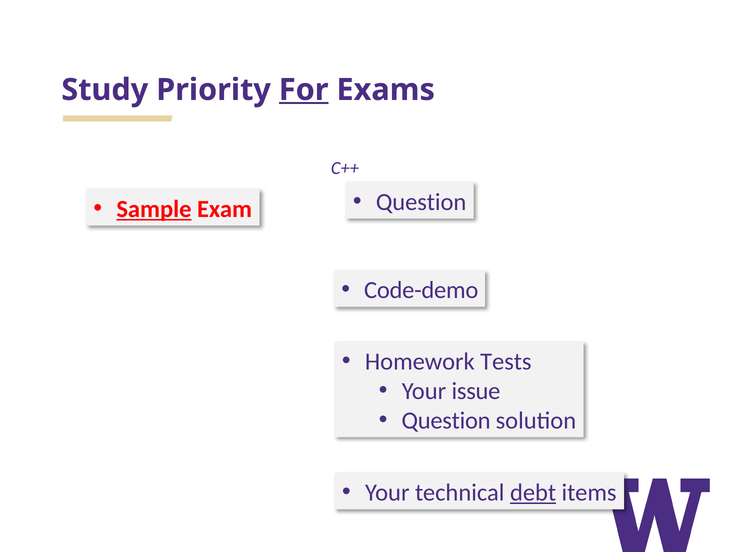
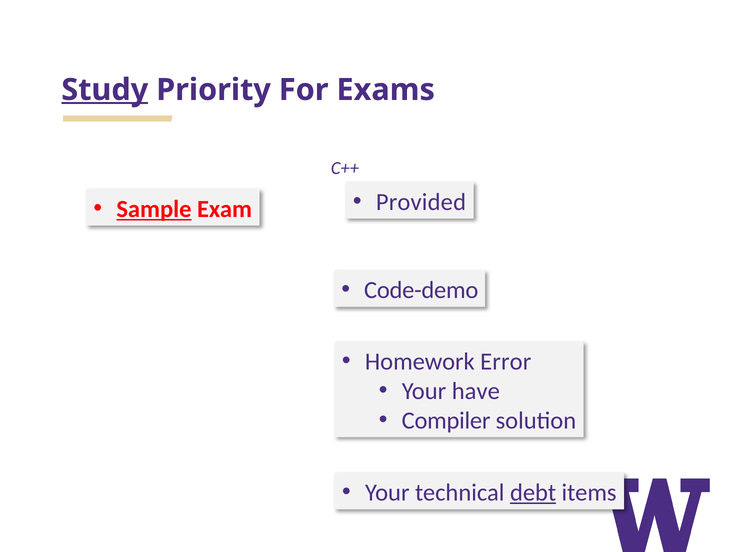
Study underline: none -> present (105, 90)
For underline: present -> none (304, 90)
Question: Question -> Provided (421, 202)
Tests: Tests -> Error (506, 362)
issue: issue -> have (476, 391)
Question: Question -> Compiler (446, 421)
